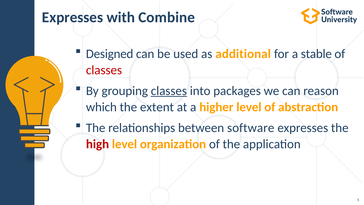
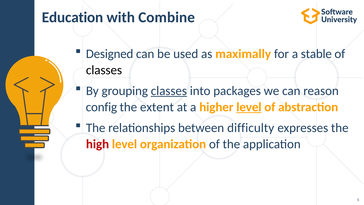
Expresses: Expresses -> Education (73, 17)
additional: additional -> maximally (243, 54)
classes colour: red -> black (104, 70)
which: which -> config (101, 107)
level underline: none -> present (249, 107)
software: software -> difficulty (251, 128)
